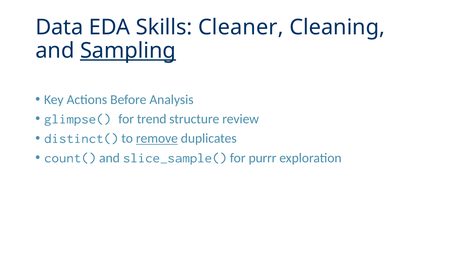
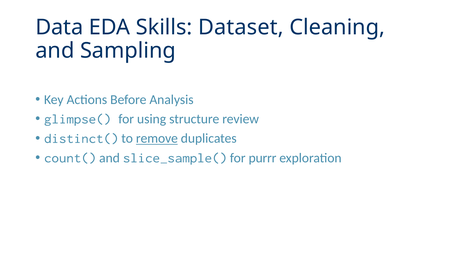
Cleaner: Cleaner -> Dataset (241, 27)
Sampling underline: present -> none (128, 51)
trend: trend -> using (152, 119)
